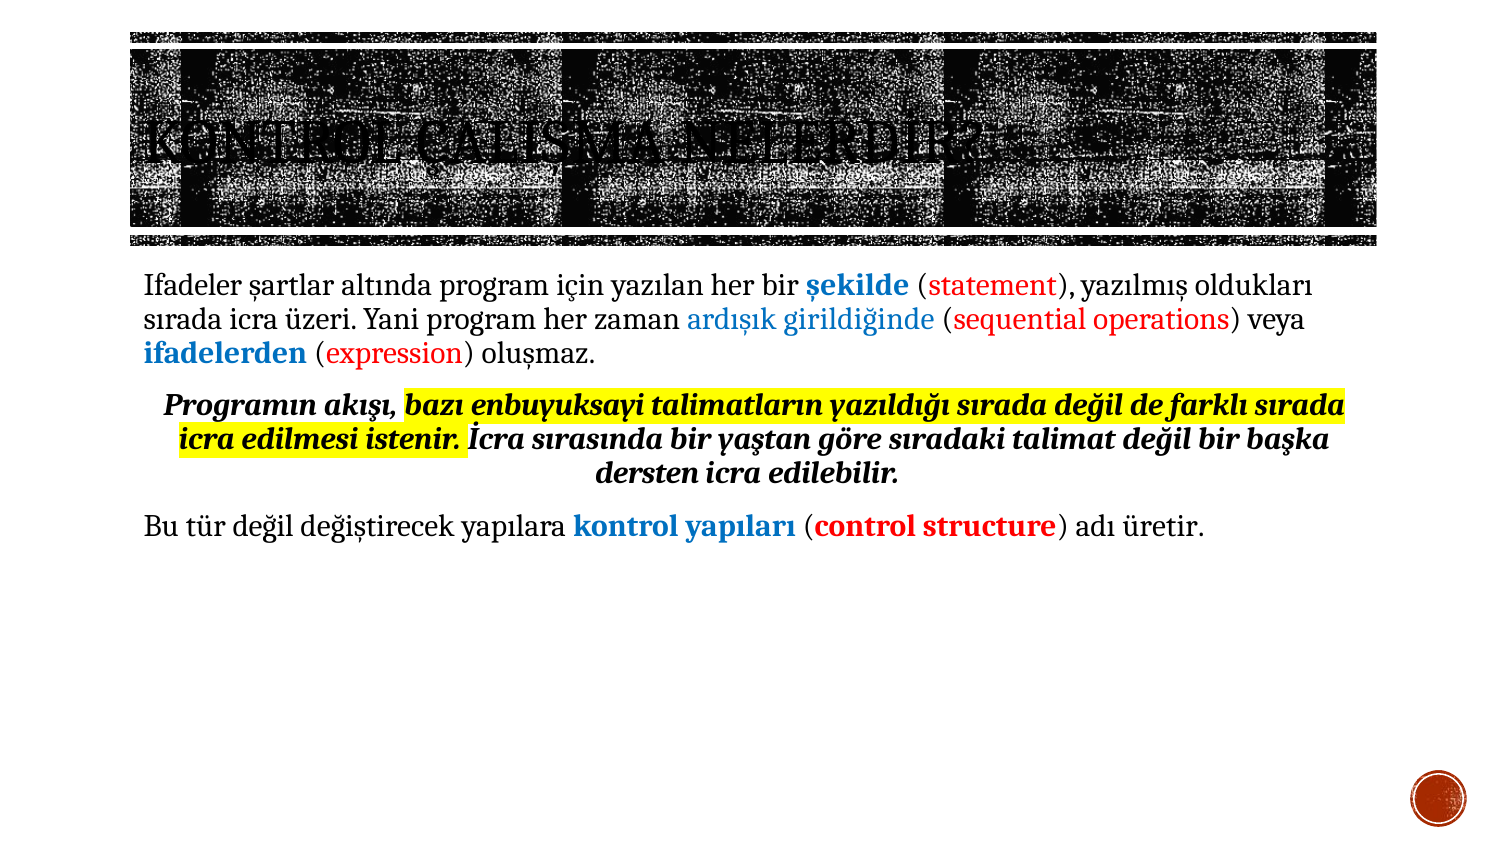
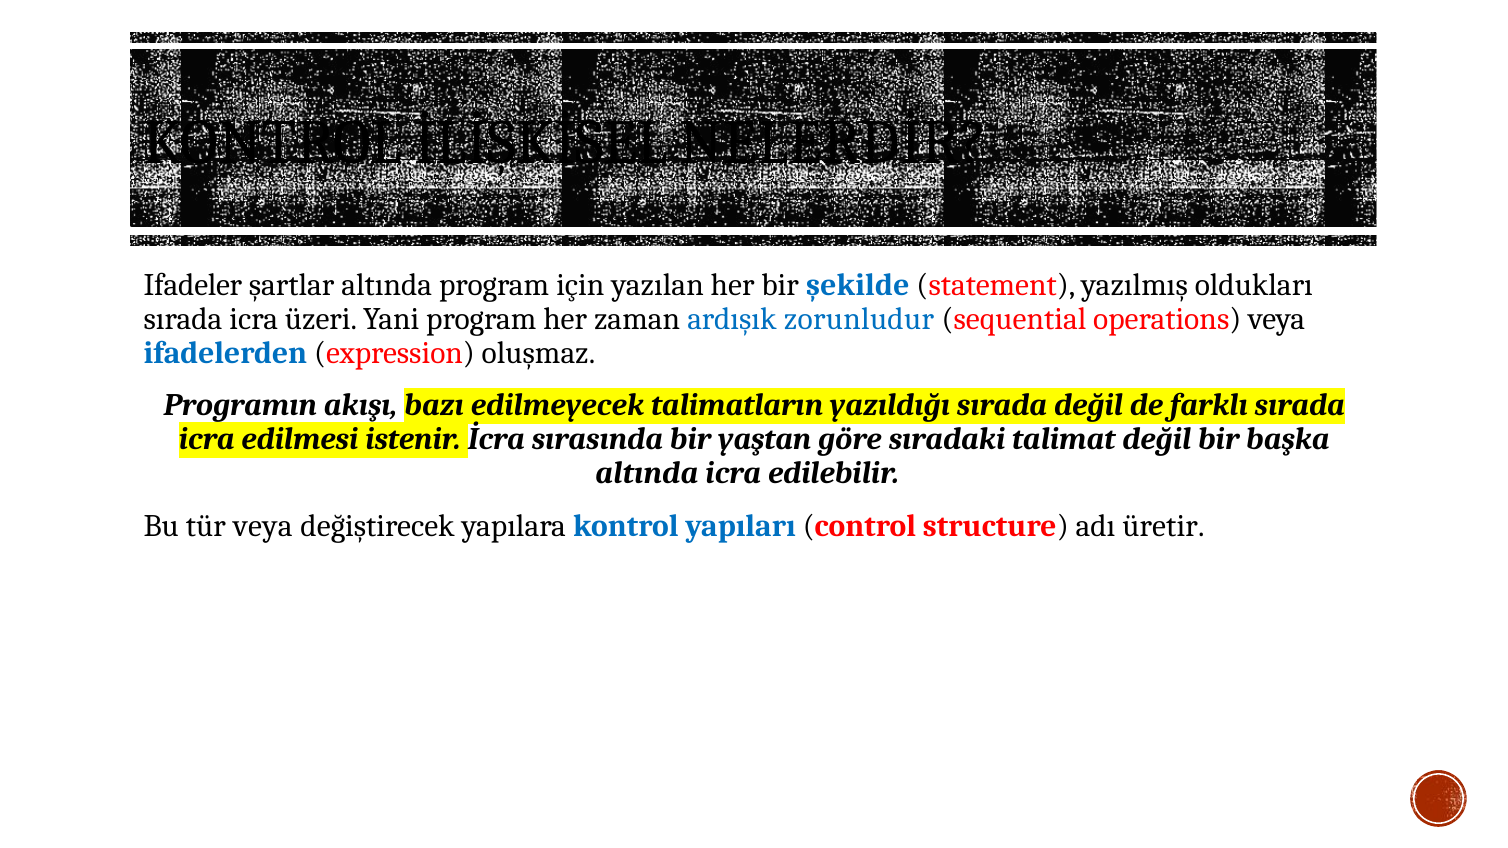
ÇALIŞMA: ÇALIŞMA -> İLİŞKİSEL (541, 143)
girildiğinde: girildiğinde -> zorunludur (859, 319)
enbuyuksayi: enbuyuksayi -> edilmeyecek (557, 406)
dersten: dersten -> altında (647, 474)
tür değil: değil -> veya (263, 526)
